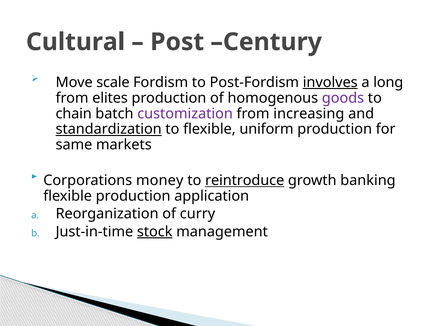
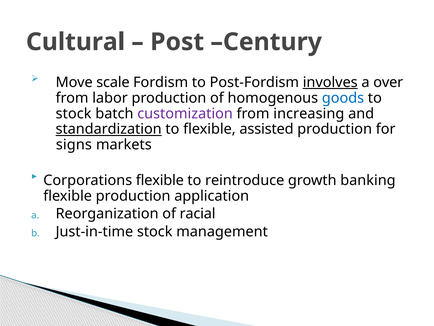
long: long -> over (388, 82)
elites: elites -> labor (110, 98)
goods colour: purple -> blue (343, 98)
chain: chain -> stock (74, 113)
uniform: uniform -> assisted (267, 129)
same: same -> signs (74, 145)
Corporations money: money -> flexible (160, 180)
reintroduce underline: present -> none (245, 180)
curry: curry -> racial (198, 214)
stock underline: present -> none (155, 231)
